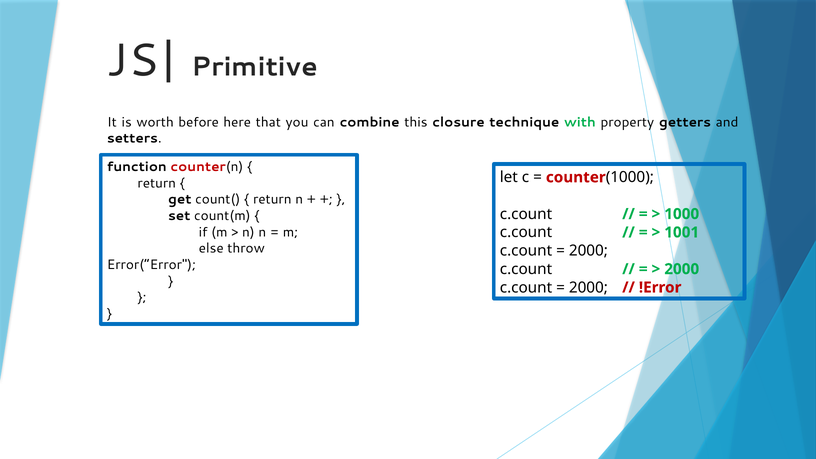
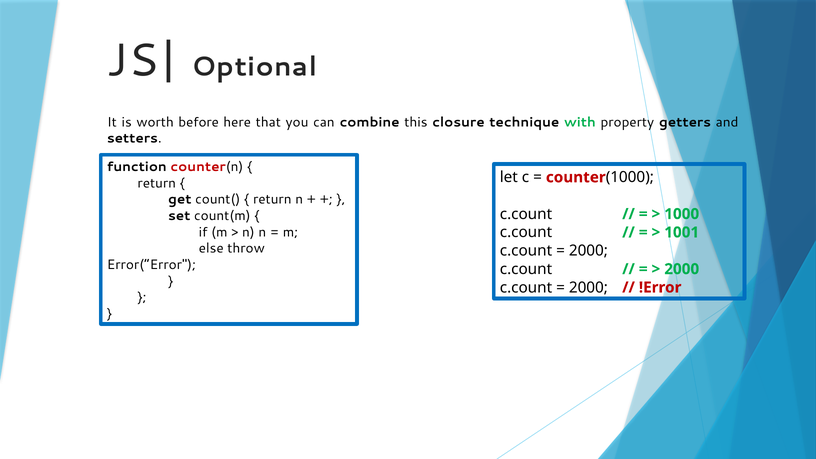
Primitive: Primitive -> Optional (254, 67)
